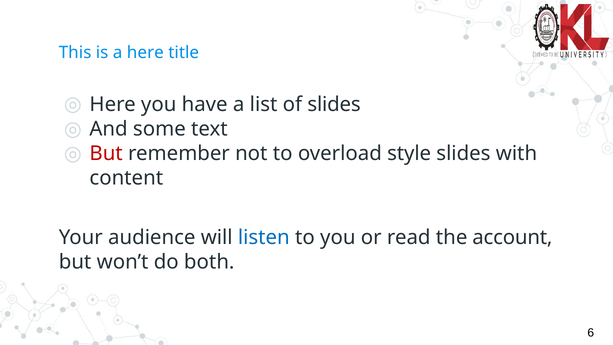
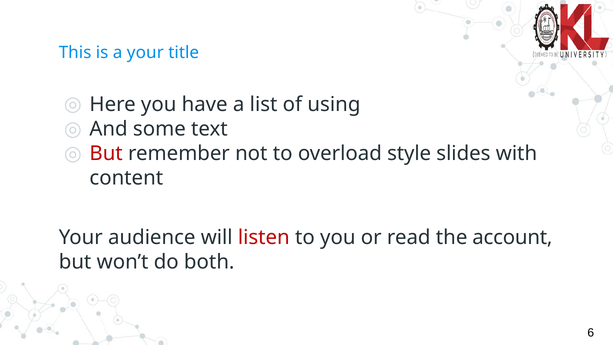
a here: here -> your (145, 53)
of slides: slides -> using (334, 104)
listen colour: blue -> red (264, 237)
